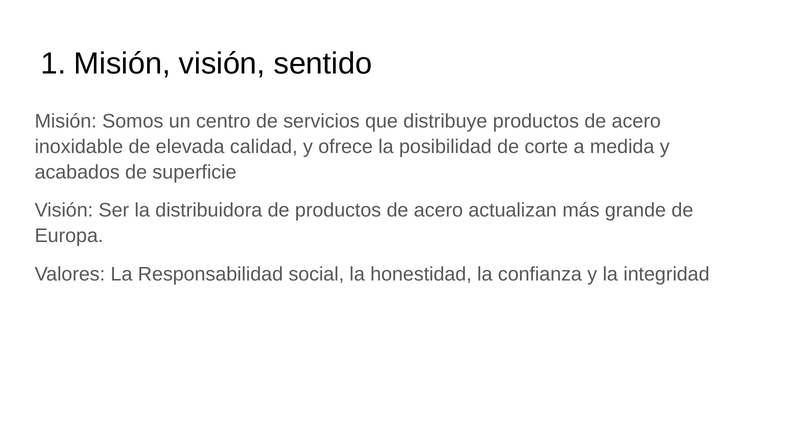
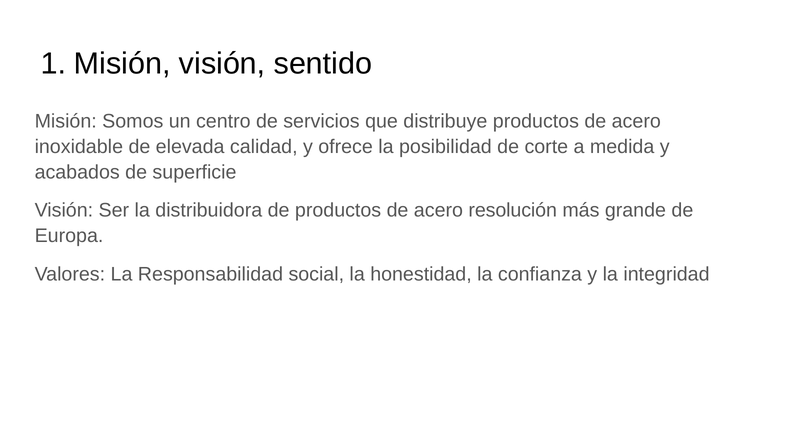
actualizan: actualizan -> resolución (513, 210)
